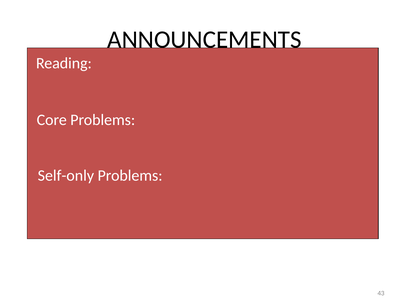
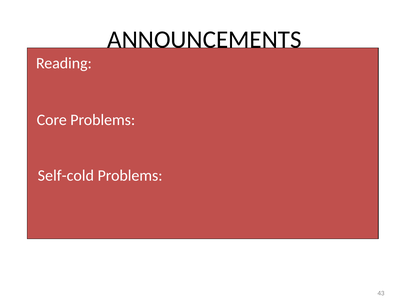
Self-only: Self-only -> Self-cold (66, 176)
